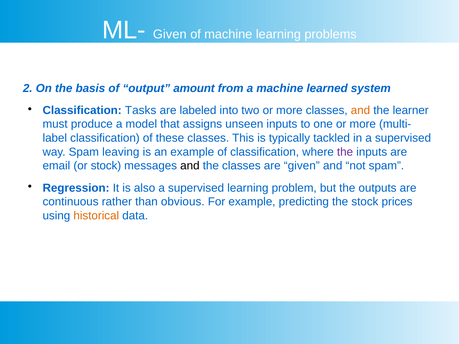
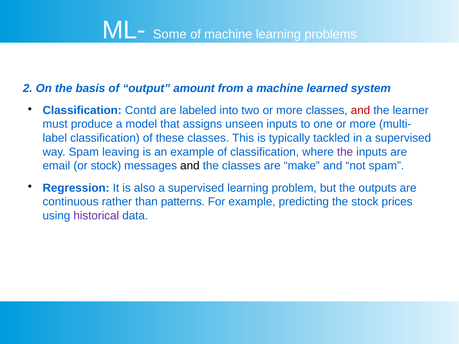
ML- Given: Given -> Some (170, 34)
Tasks: Tasks -> Contd (141, 110)
and colour: orange -> red (360, 110)
are given: given -> make (302, 166)
obvious: obvious -> patterns (183, 202)
historical colour: orange -> purple (96, 216)
